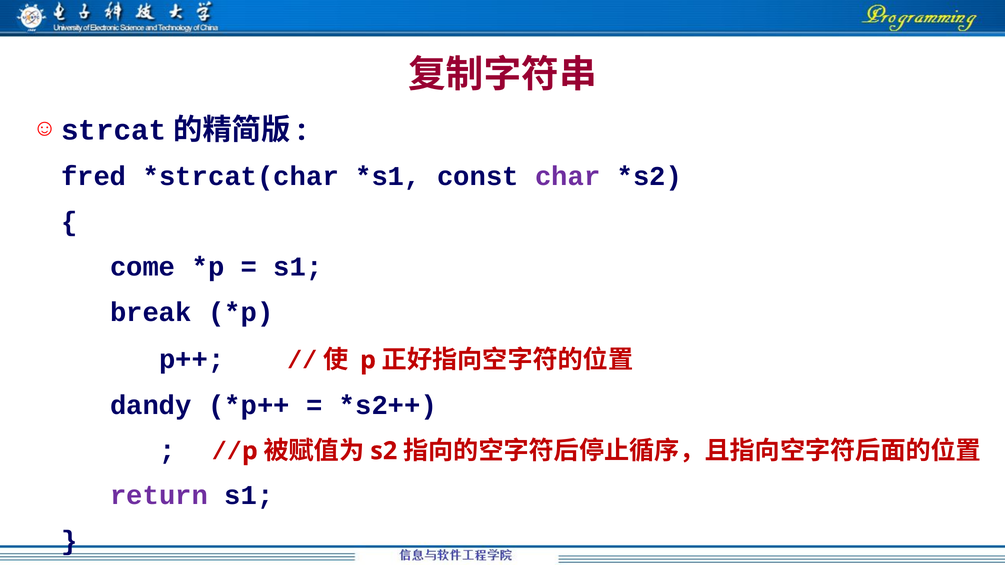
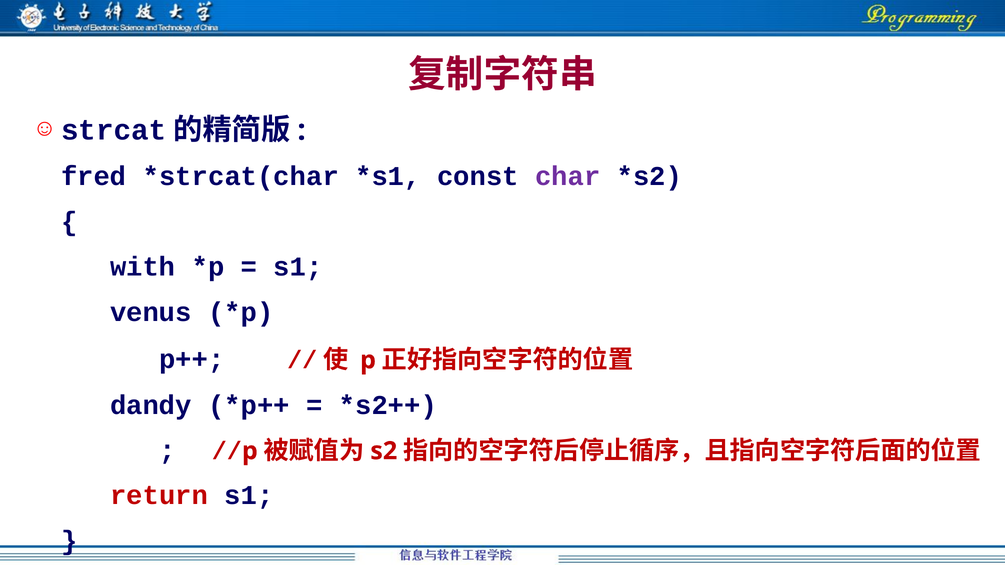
come: come -> with (143, 267)
break: break -> venus (151, 312)
return colour: purple -> red (159, 496)
